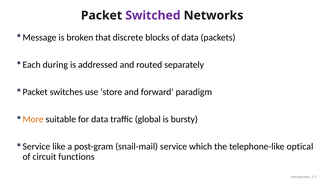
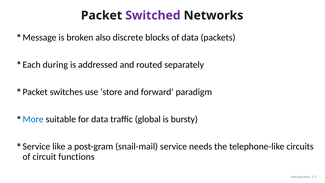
that: that -> also (103, 37)
More colour: orange -> blue (33, 119)
which: which -> needs (201, 146)
optical: optical -> circuits (300, 146)
